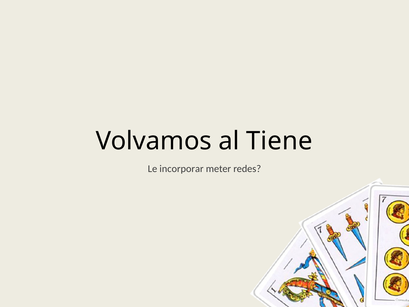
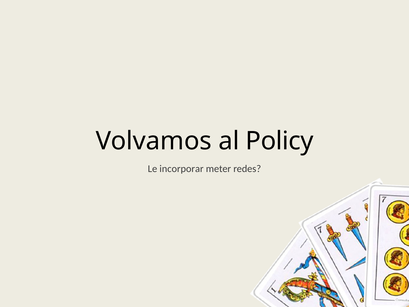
Tiene: Tiene -> Policy (280, 141)
